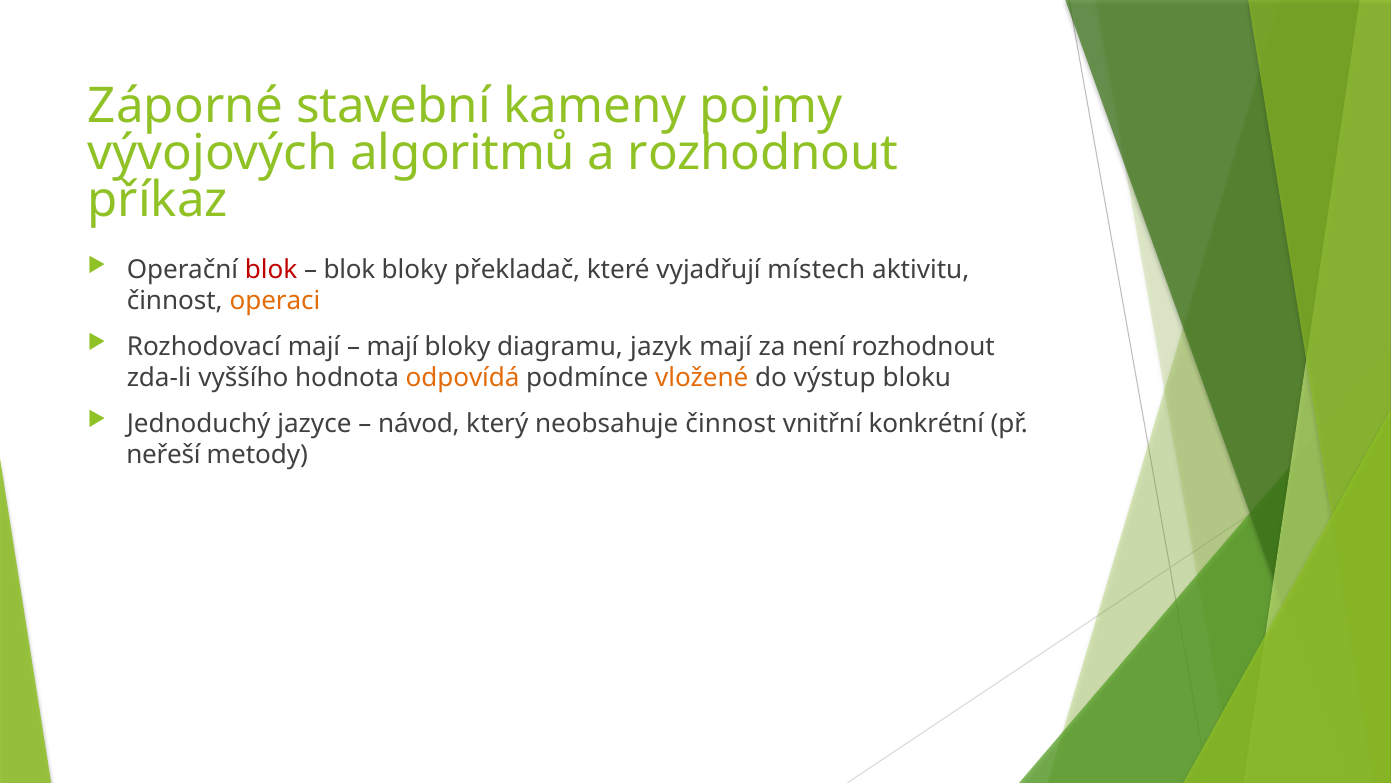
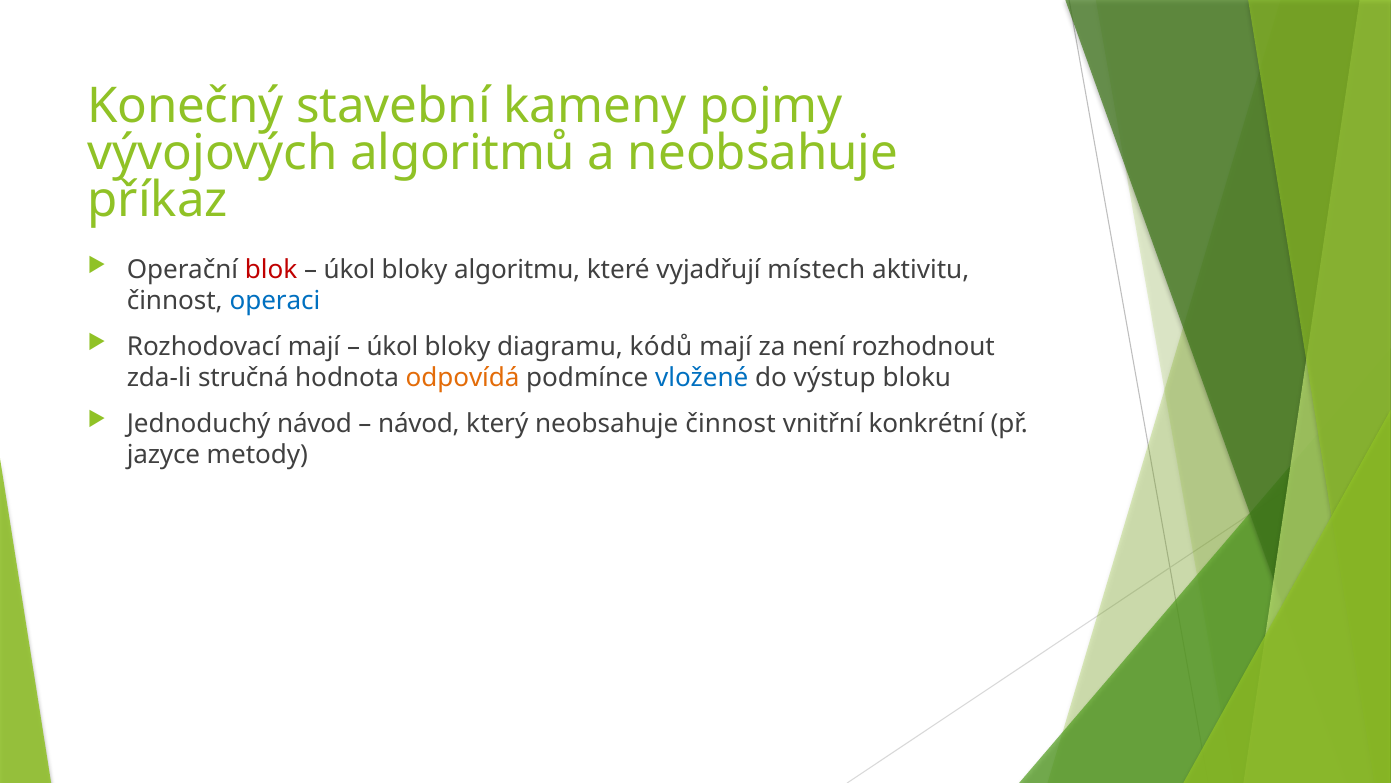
Záporné: Záporné -> Konečný (186, 106)
a rozhodnout: rozhodnout -> neobsahuje (763, 153)
blok: blok -> úkol (350, 269)
překladač: překladač -> algoritmu (517, 269)
operaci colour: orange -> blue (275, 301)
mají: mají -> úkol (392, 346)
jazyk: jazyk -> kódů (661, 346)
vyššího: vyššího -> stručná (243, 378)
vložené colour: orange -> blue (702, 378)
Jednoduchý jazyce: jazyce -> návod (315, 423)
neřeší: neřeší -> jazyce (163, 455)
